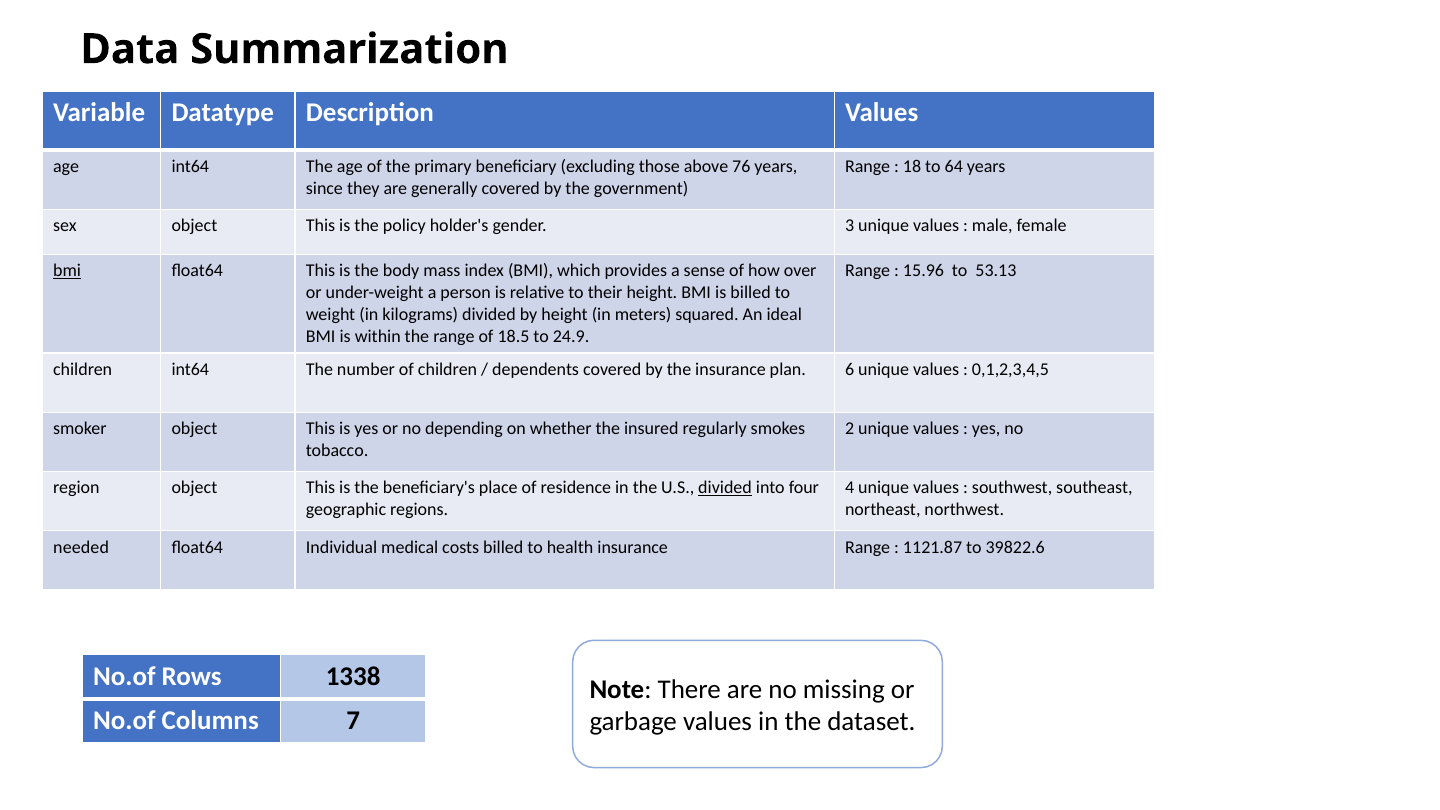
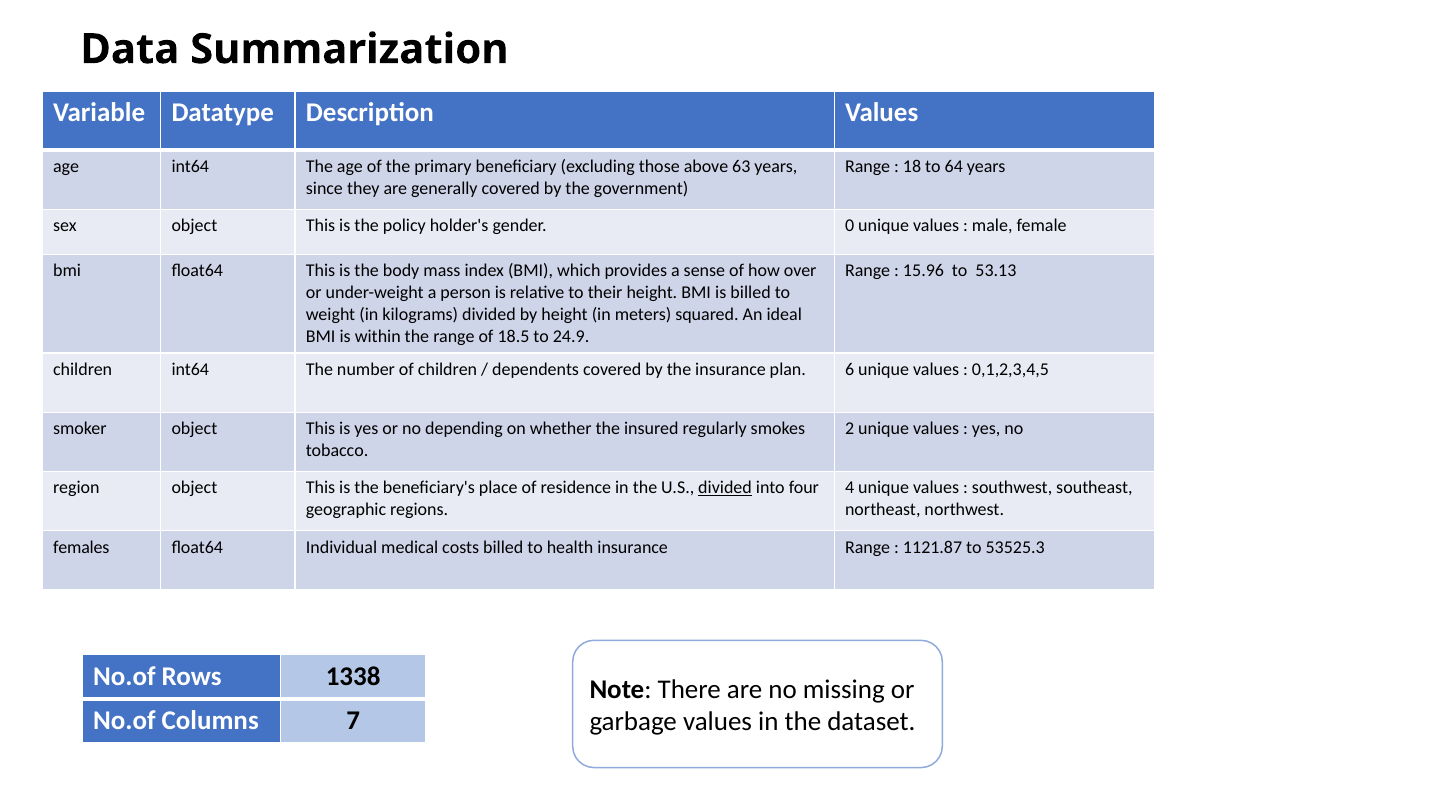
76: 76 -> 63 (741, 167)
3: 3 -> 0 (850, 226)
bmi underline: present -> none (67, 271)
needed: needed -> females (81, 547)
39822.6: 39822.6 -> 53525.3 (1015, 547)
